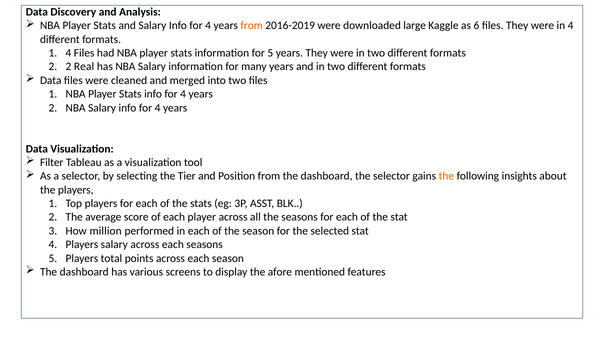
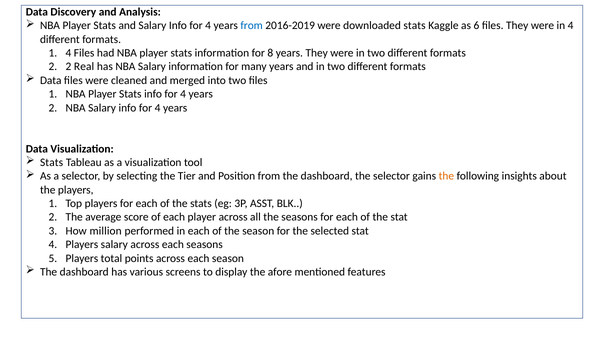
from colour: orange -> blue (252, 26)
downloaded large: large -> stats (415, 26)
for 5: 5 -> 8 (270, 53)
Filter: Filter -> Stats (52, 162)
